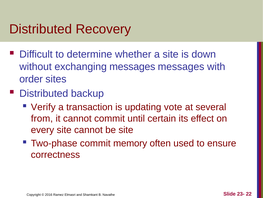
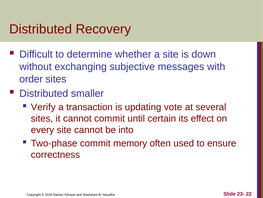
exchanging messages: messages -> subjective (132, 66)
backup: backup -> smaller (87, 93)
from: from -> sites (42, 118)
be site: site -> into (126, 130)
